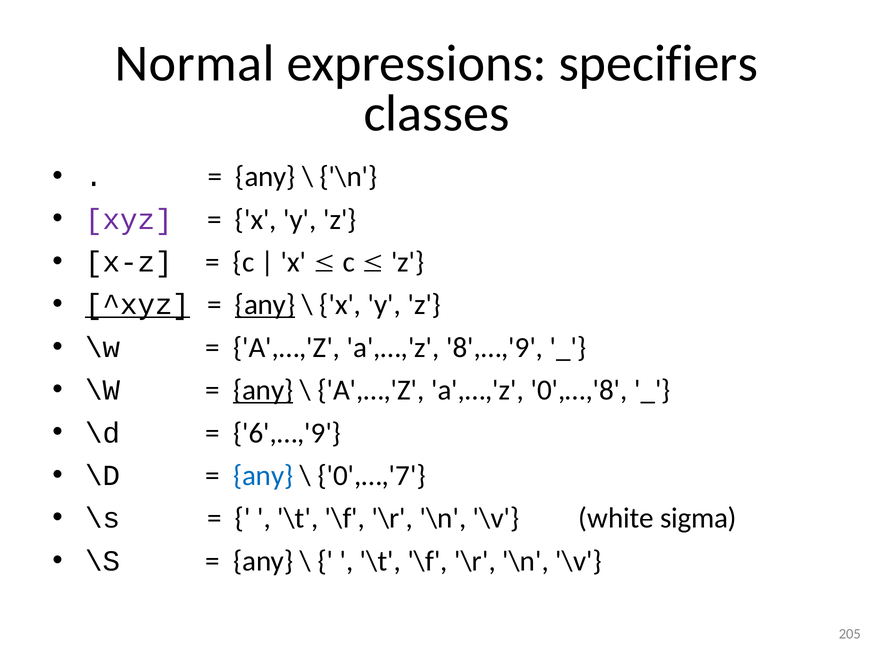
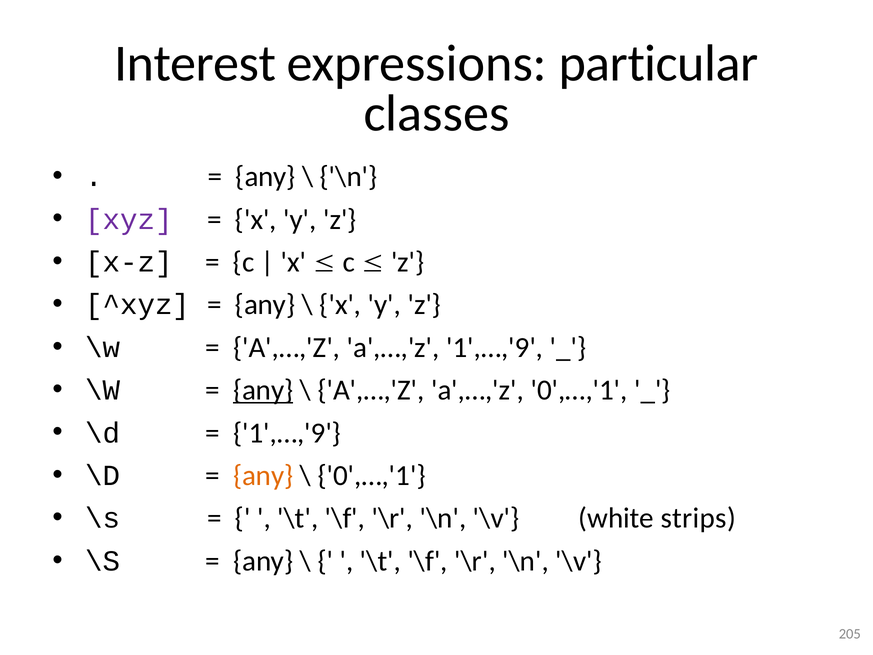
Normal: Normal -> Interest (195, 64)
specifiers: specifiers -> particular (658, 64)
^xyz underline: present -> none (138, 305)
any underline: present -> none (265, 305)
a',…,'z 8',…,'9: 8',…,'9 -> 1',…,'9 (495, 347)
a',…,'z 0',…,'8: 0',…,'8 -> 0',…,'1 (579, 390)
6',…,'9: 6',…,'9 -> 1',…,'9 (287, 433)
any colour: blue -> orange (263, 475)
0',…,'7: 0',…,'7 -> 0',…,'1 (372, 475)
sigma: sigma -> strips (698, 518)
